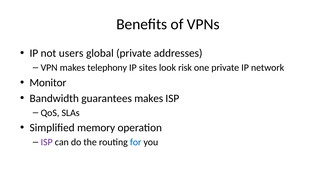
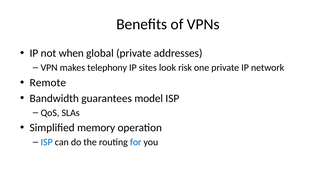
users: users -> when (71, 53)
Monitor: Monitor -> Remote (48, 83)
guarantees makes: makes -> model (149, 98)
ISP colour: purple -> blue (47, 142)
